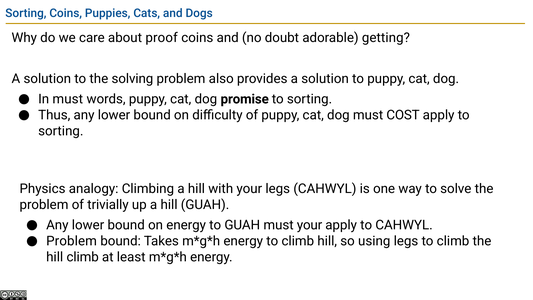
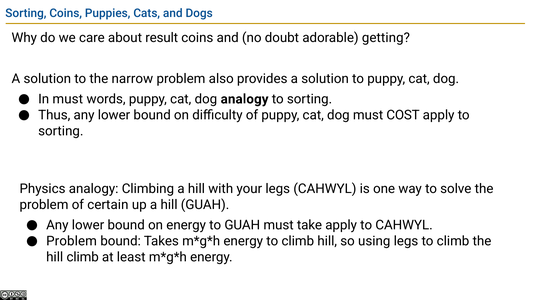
proof: proof -> result (162, 38)
solving: solving -> narrow (132, 79)
dog promise: promise -> analogy (245, 99)
trivially: trivially -> certain (108, 205)
must your: your -> take (310, 225)
